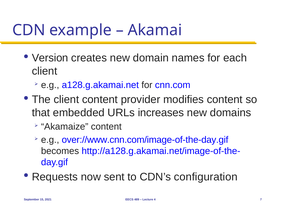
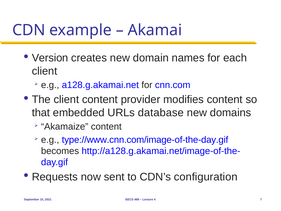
increases: increases -> database (161, 113)
over://www.cnn.com/image-of-the-day.gif: over://www.cnn.com/image-of-the-day.gif -> type://www.cnn.com/image-of-the-day.gif (145, 140)
